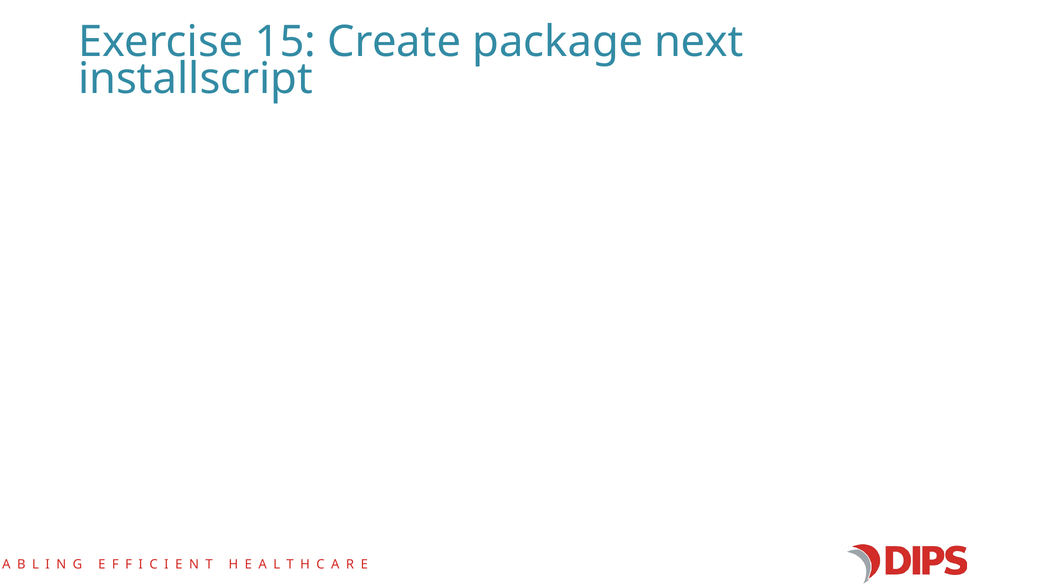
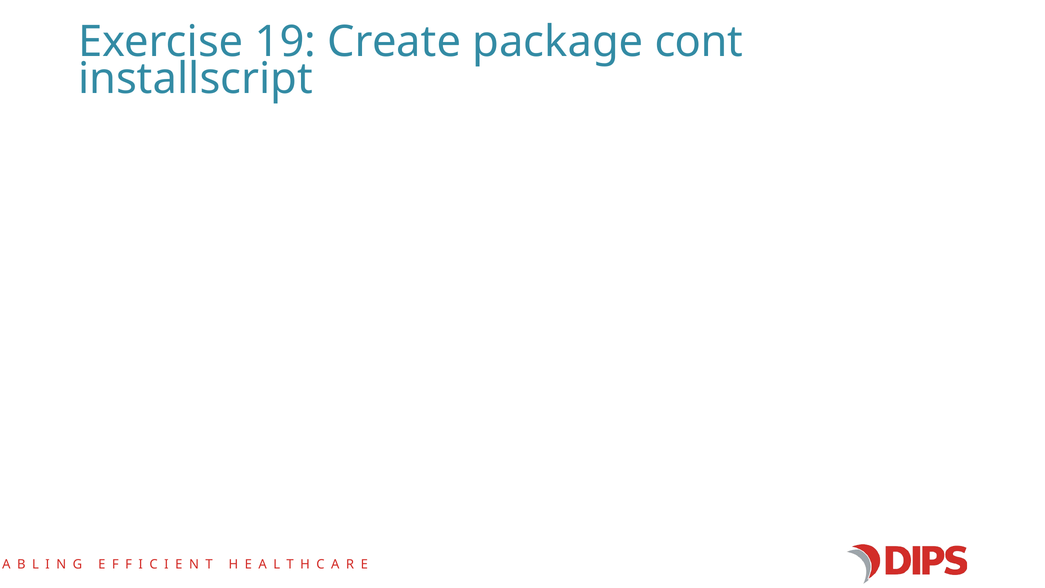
15: 15 -> 19 (285, 42)
next: next -> cont (699, 42)
